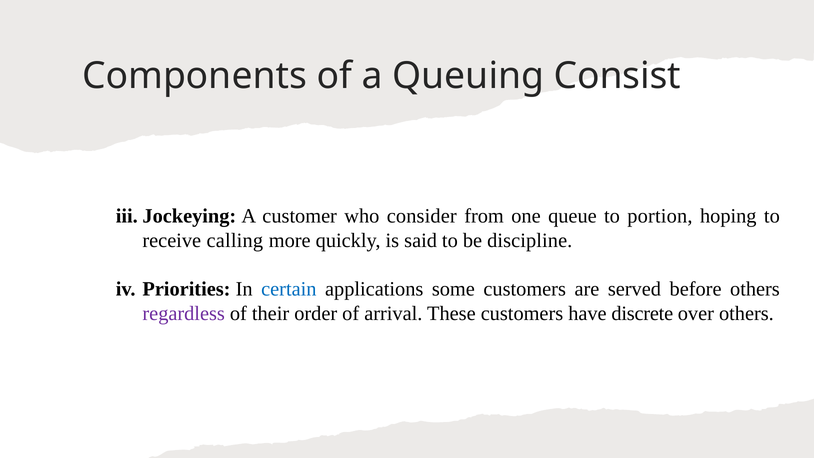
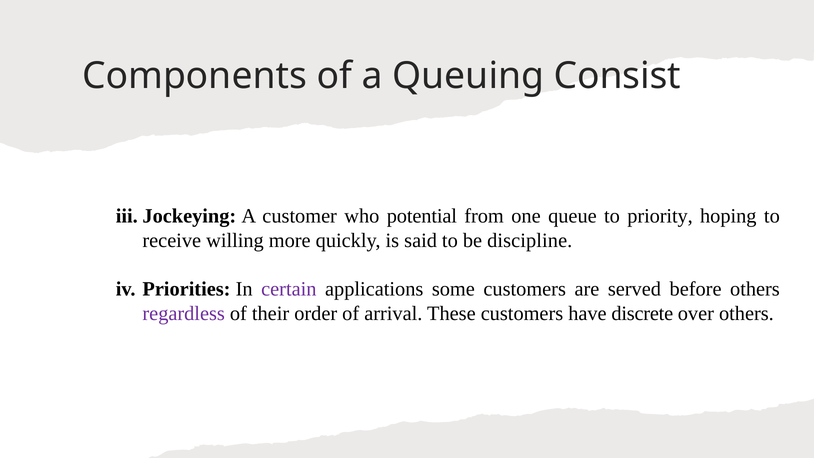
consider: consider -> potential (422, 216)
portion: portion -> priority (660, 216)
calling: calling -> willing (235, 240)
certain colour: blue -> purple (289, 289)
